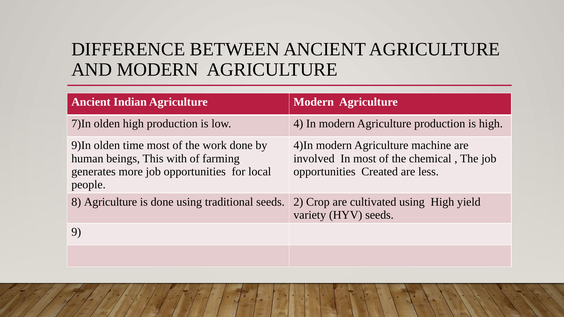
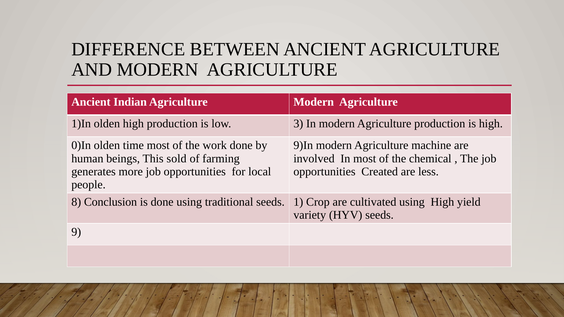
7)In: 7)In -> 1)In (81, 124)
4: 4 -> 3 (298, 124)
9)In: 9)In -> 0)In (81, 146)
4)In: 4)In -> 9)In (303, 146)
with: with -> sold (177, 159)
8 Agriculture: Agriculture -> Conclusion (111, 202)
2: 2 -> 1 (298, 202)
